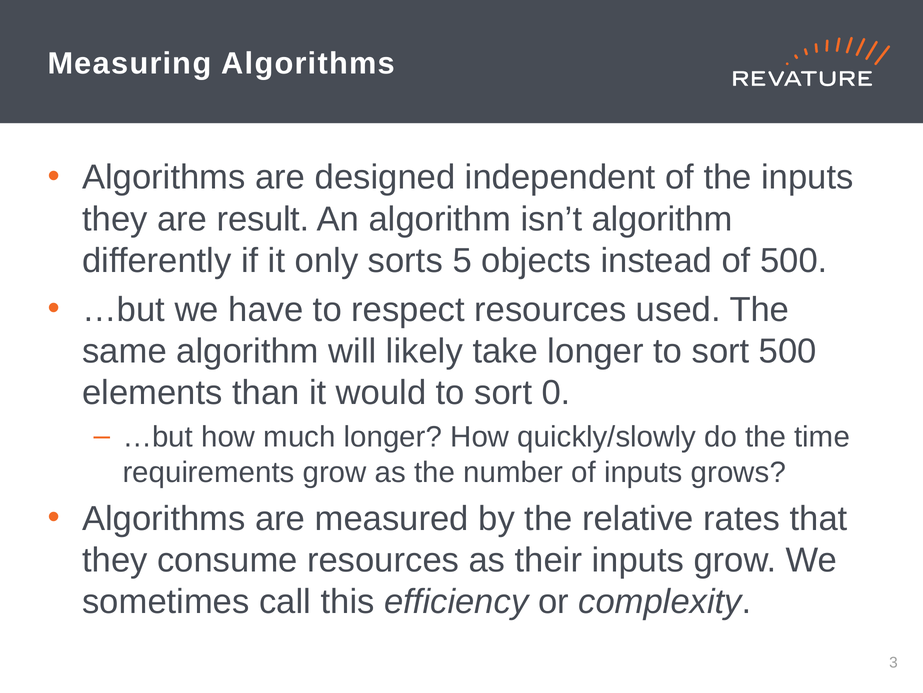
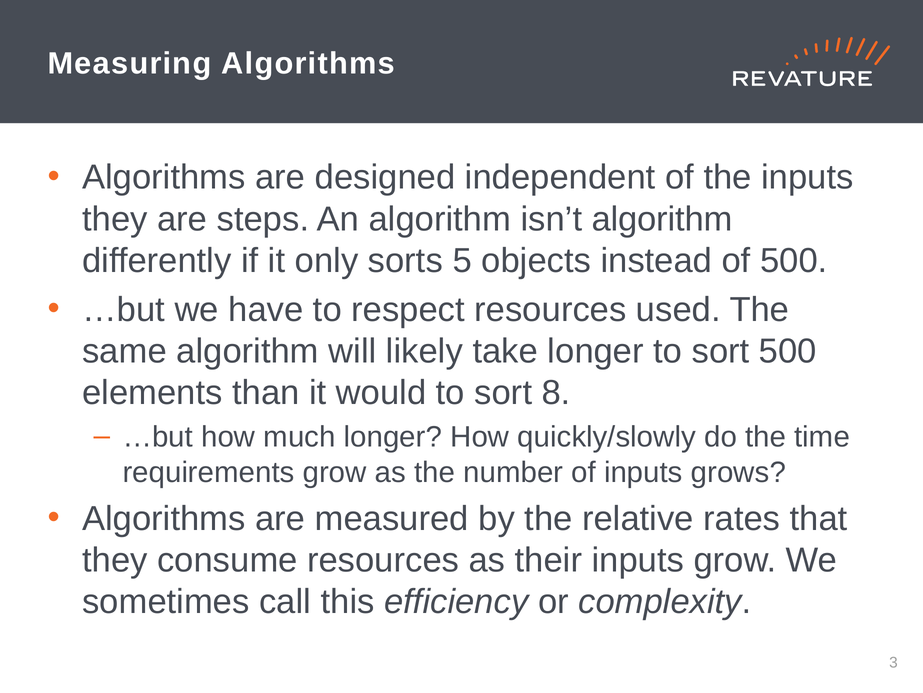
result: result -> steps (263, 219)
0: 0 -> 8 (556, 392)
